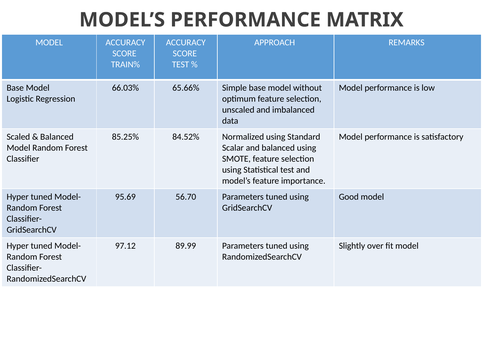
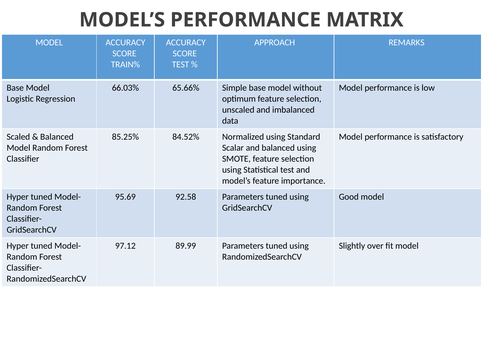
56.70: 56.70 -> 92.58 (186, 197)
